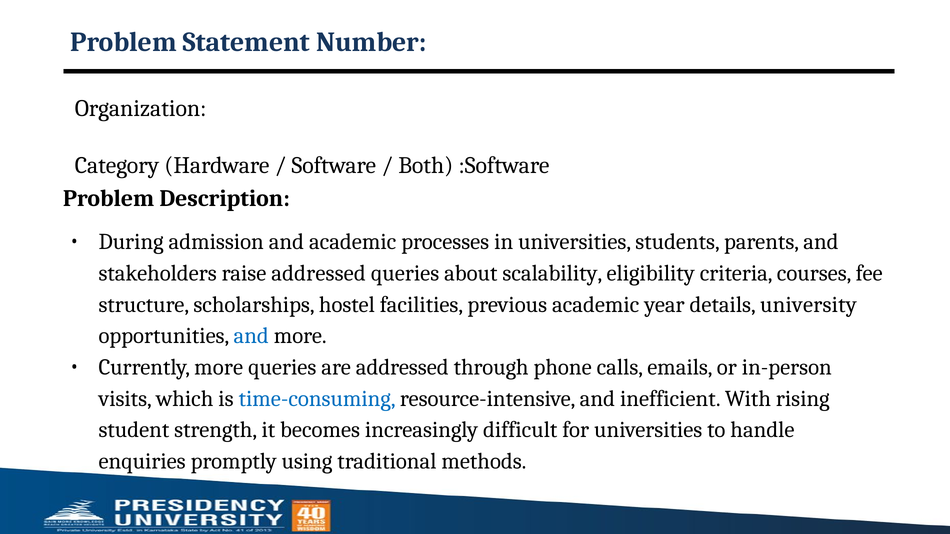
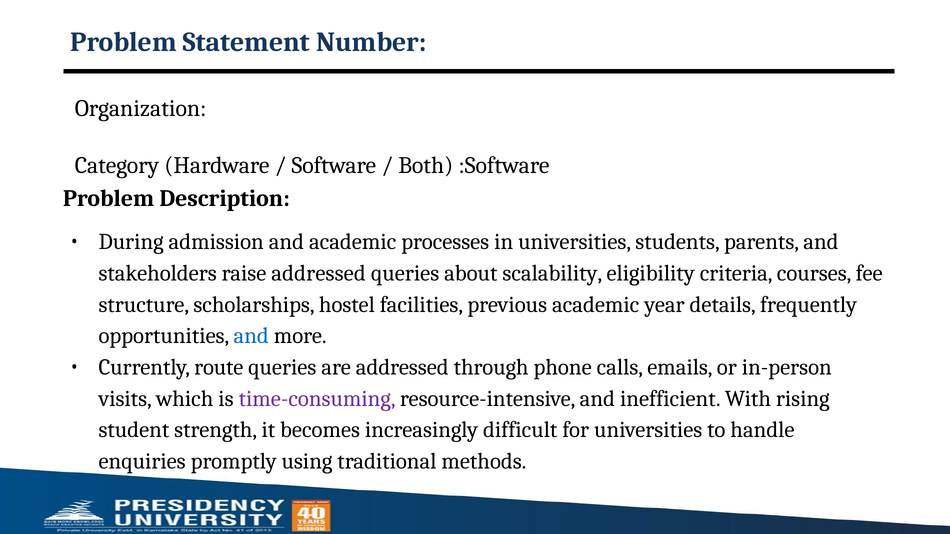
university: university -> frequently (809, 305)
Currently more: more -> route (219, 368)
time-consuming colour: blue -> purple (317, 399)
